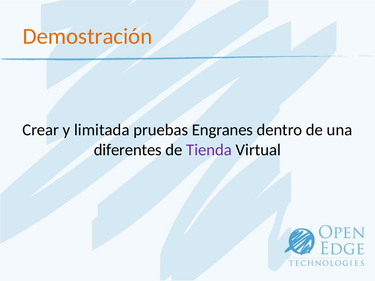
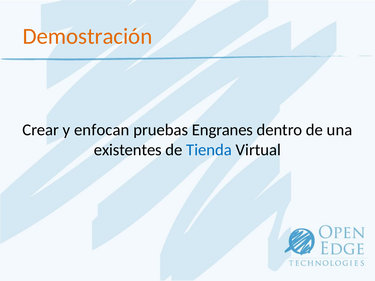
limitada: limitada -> enfocan (102, 130)
diferentes: diferentes -> existentes (128, 150)
Tienda colour: purple -> blue (209, 150)
